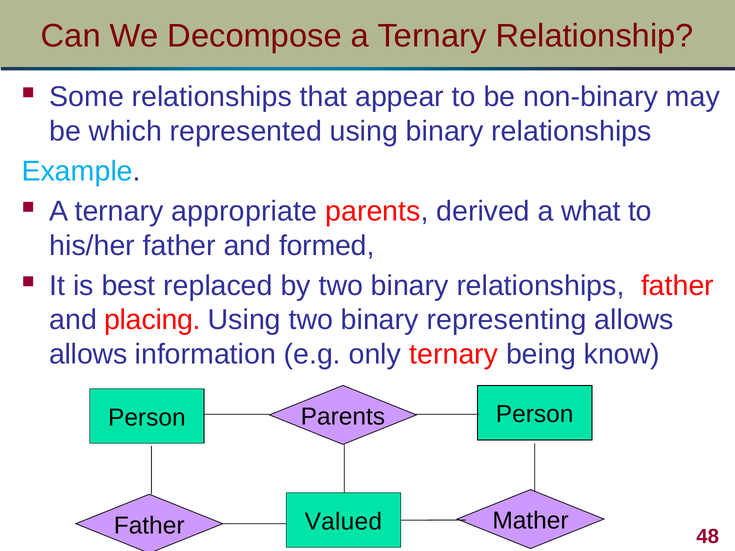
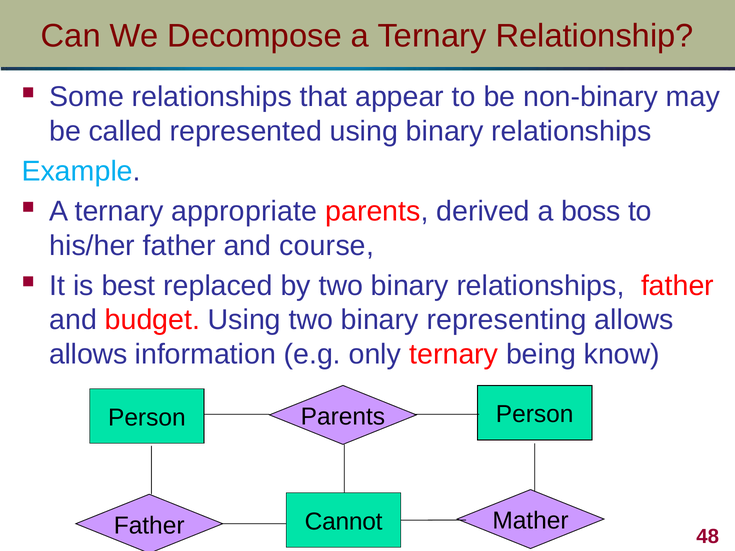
which: which -> called (126, 131)
what: what -> boss (591, 211)
formed: formed -> course (327, 246)
placing: placing -> budget (152, 320)
Valued: Valued -> Cannot (344, 522)
